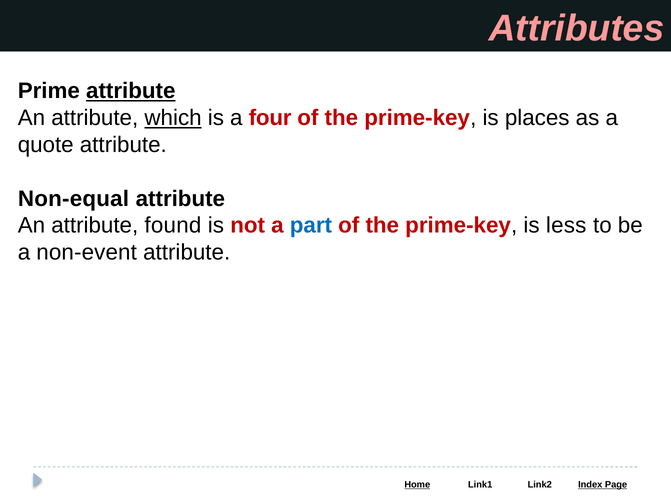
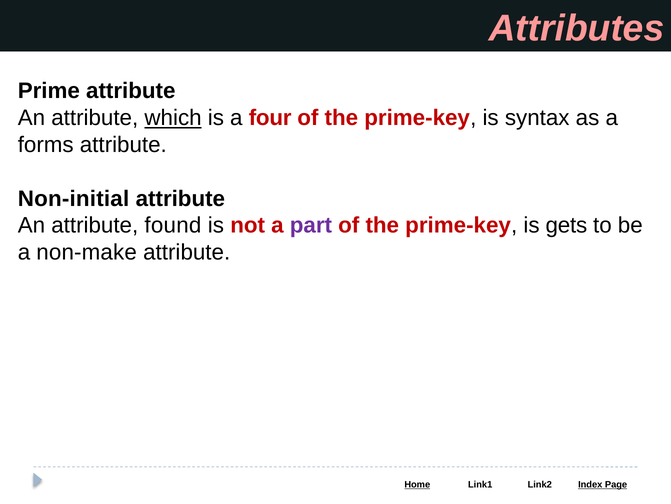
attribute underline: present -> none (131, 91)
places: places -> syntax (537, 118)
quote: quote -> forms (46, 145)
Non-equal: Non-equal -> Non-initial (74, 198)
part colour: blue -> purple (311, 225)
less: less -> gets (566, 225)
non-event: non-event -> non-make (87, 252)
